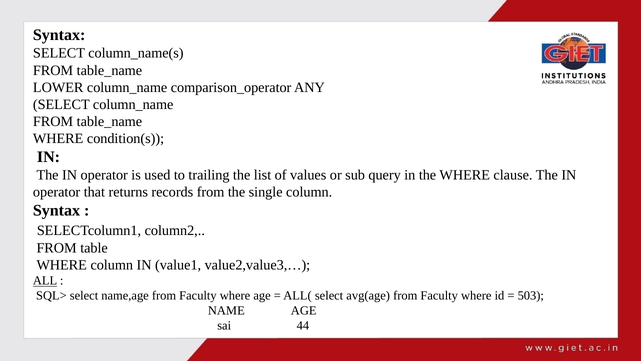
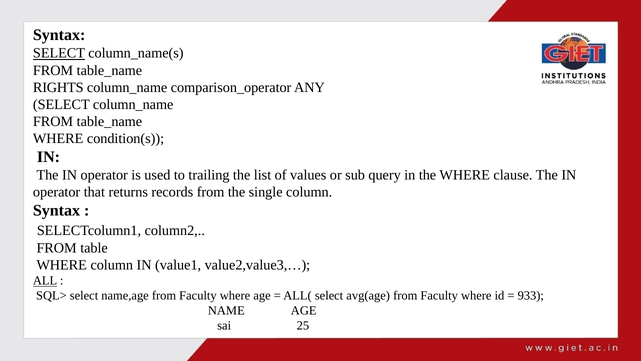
SELECT underline: none -> present (59, 53)
LOWER: LOWER -> RIGHTS (58, 87)
503: 503 -> 933 (531, 295)
44: 44 -> 25 (303, 325)
